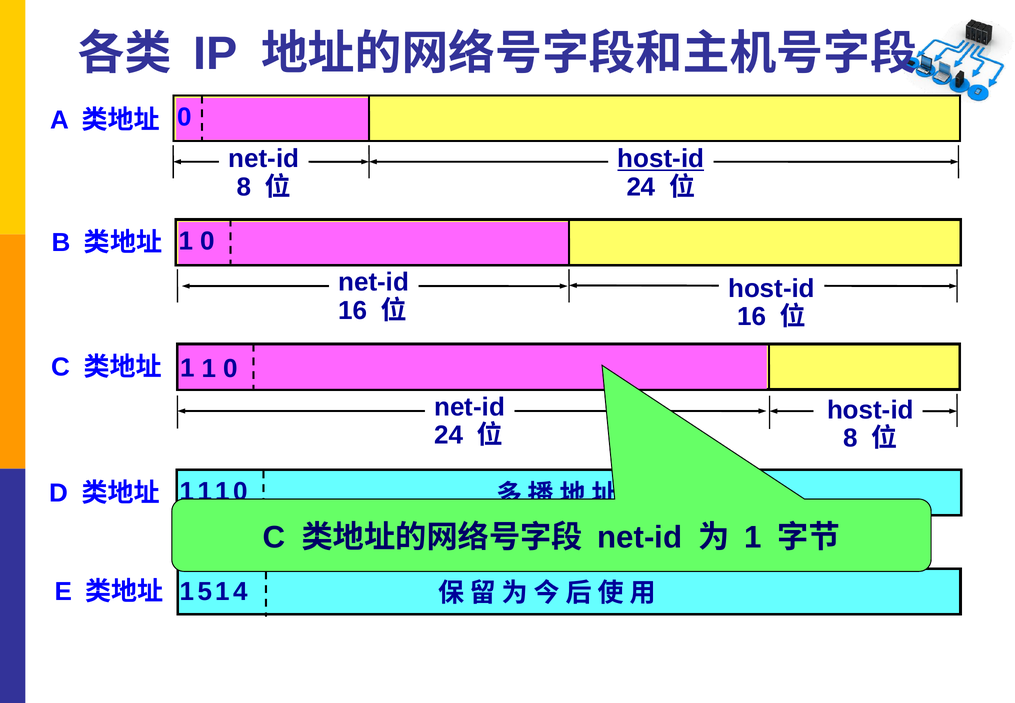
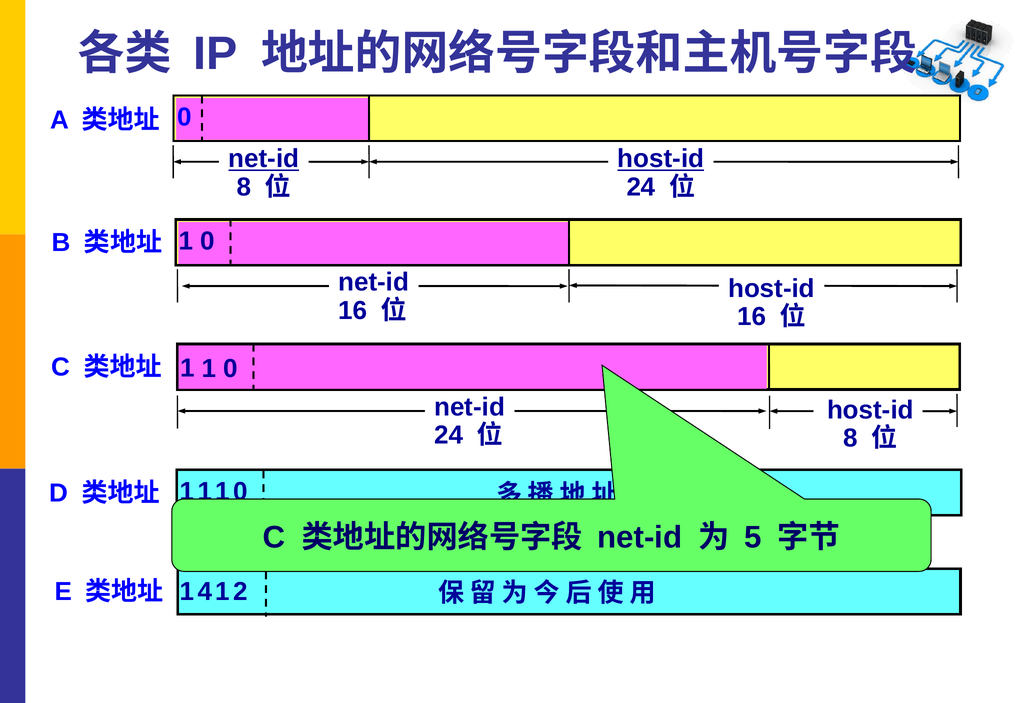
net-id underline: none -> present (264, 159)
1: 1 -> 5 (753, 537)
5: 5 -> 4 (205, 591)
4: 4 -> 2 (241, 591)
